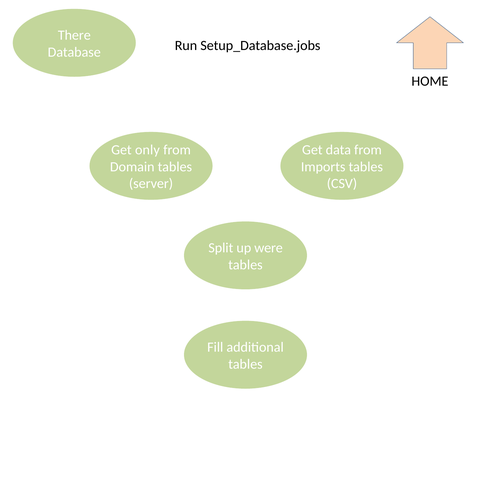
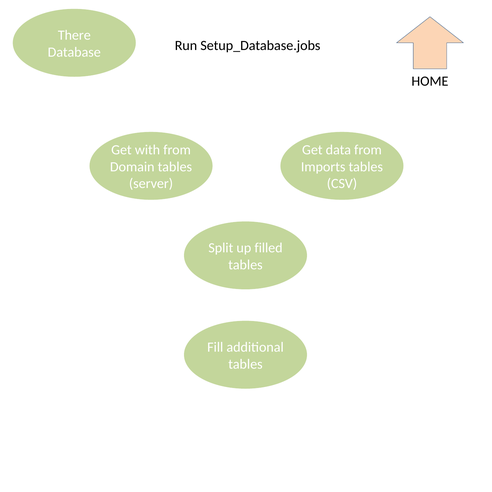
only: only -> with (147, 150)
were: were -> filled (269, 248)
